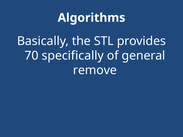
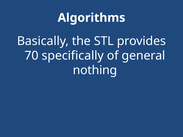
remove: remove -> nothing (95, 70)
